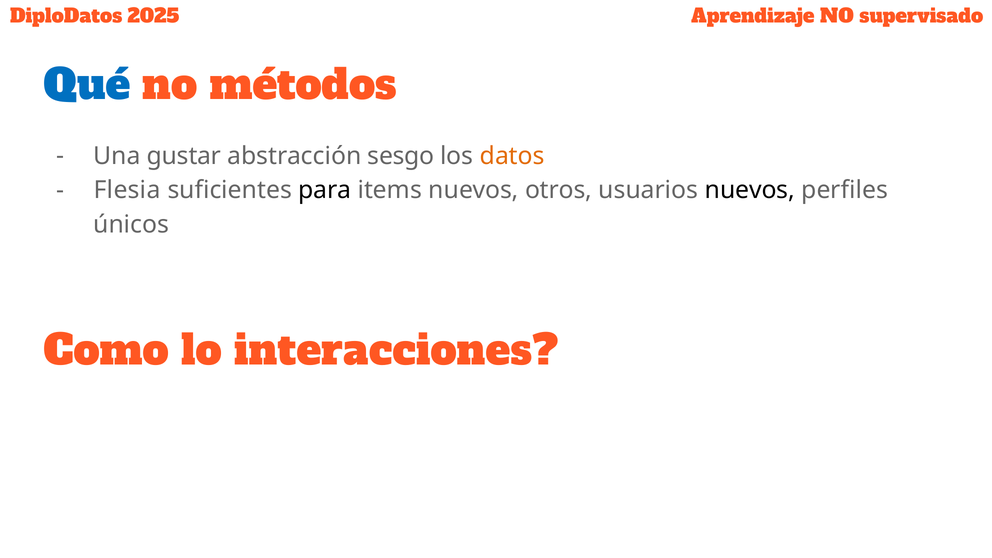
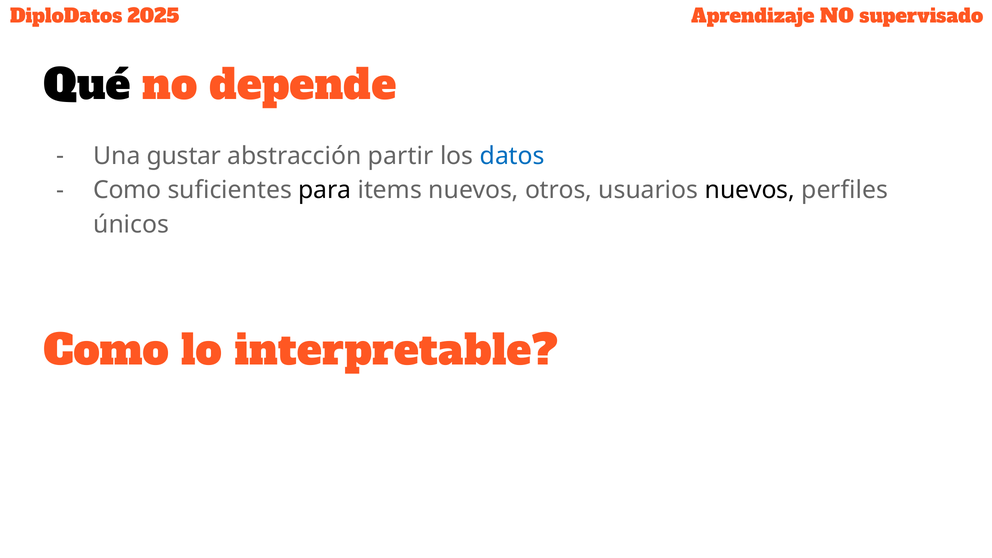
Qué colour: blue -> black (87, 86)
métodos: métodos -> depende (303, 86)
sesgo: sesgo -> partir (401, 156)
datos colour: orange -> blue (512, 156)
Flesia: Flesia -> Como (127, 190)
interacciones: interacciones -> interpretable (396, 351)
